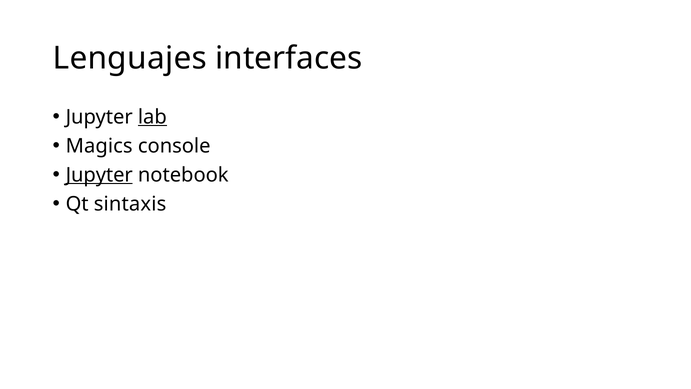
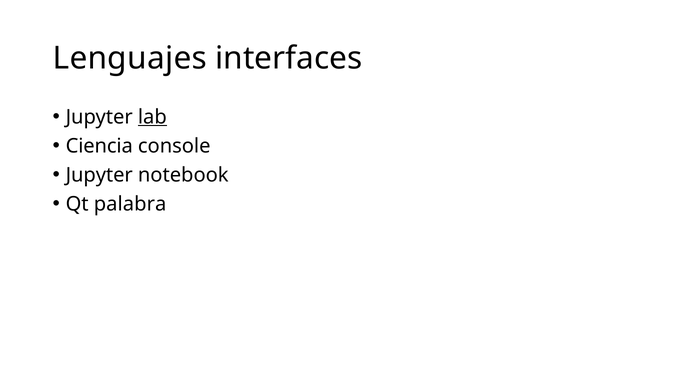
Magics: Magics -> Ciencia (99, 146)
Jupyter underline: present -> none (99, 175)
sintaxis: sintaxis -> palabra (130, 204)
